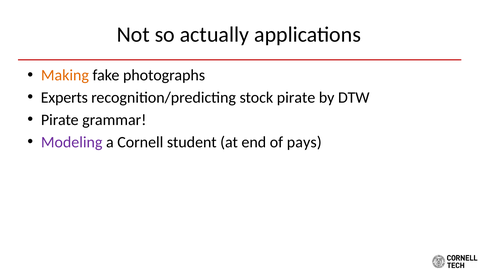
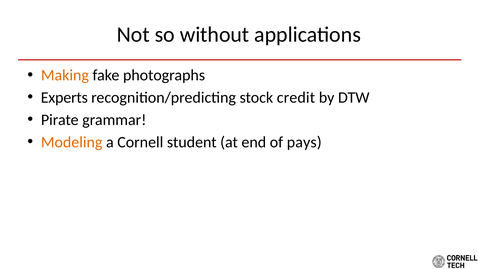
actually: actually -> without (215, 35)
stock pirate: pirate -> credit (296, 98)
Modeling colour: purple -> orange (72, 142)
